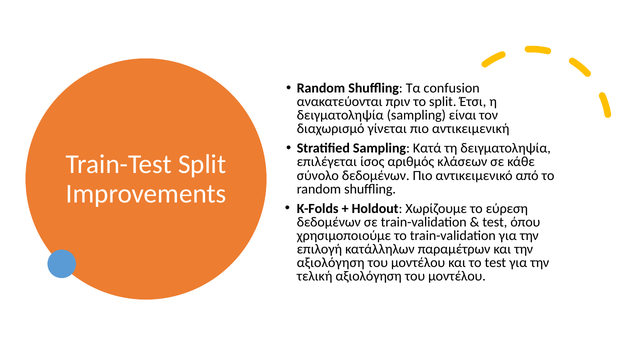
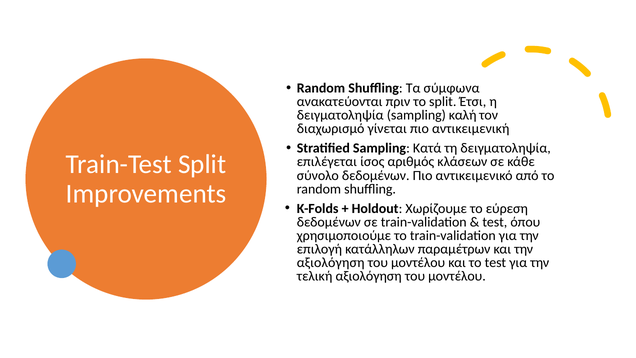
confusion: confusion -> σύμφωνα (452, 88)
είναι: είναι -> καλή (463, 115)
